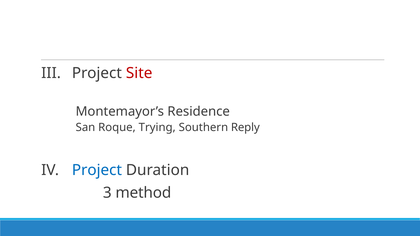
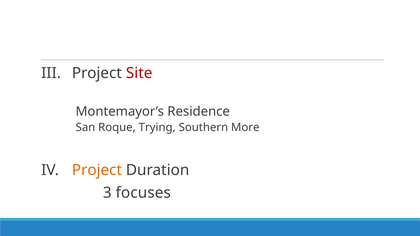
Reply: Reply -> More (245, 128)
Project colour: blue -> orange (97, 170)
method: method -> focuses (143, 193)
